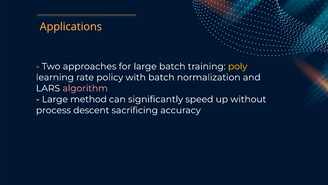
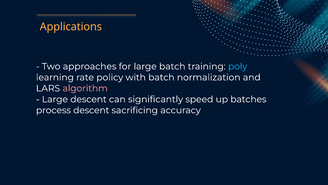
poly colour: yellow -> light blue (238, 66)
Large method: method -> descent (88, 99)
without: without -> batches (248, 99)
